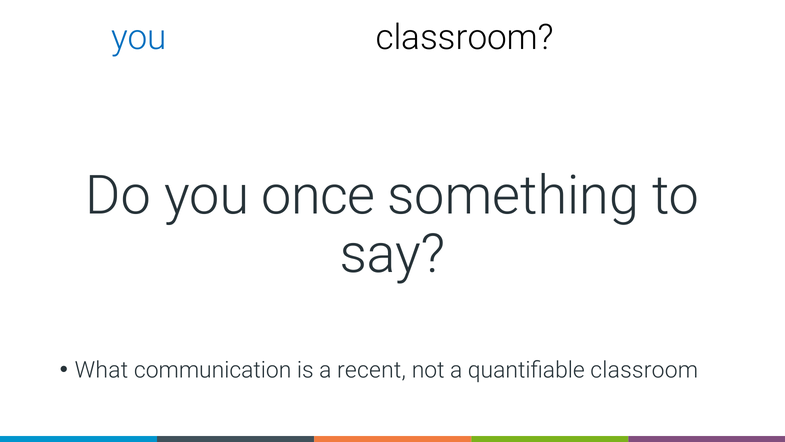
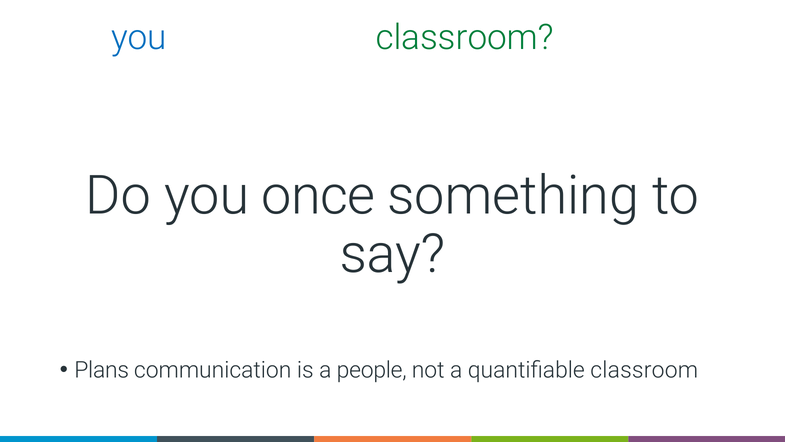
classroom colour: black -> green (465, 37)
What: What -> Plans (102, 370)
recent: recent -> people (372, 370)
